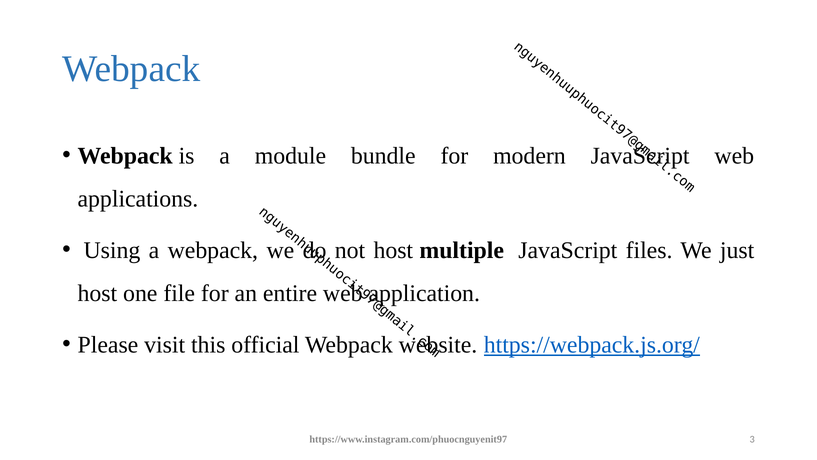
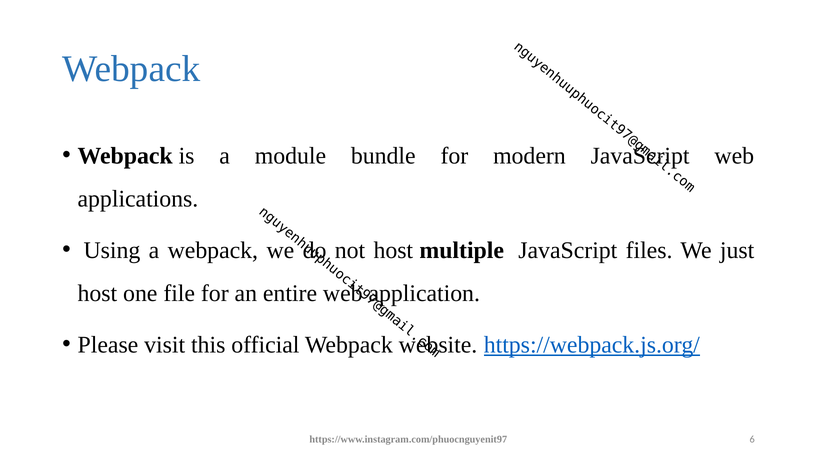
3: 3 -> 6 (752, 439)
